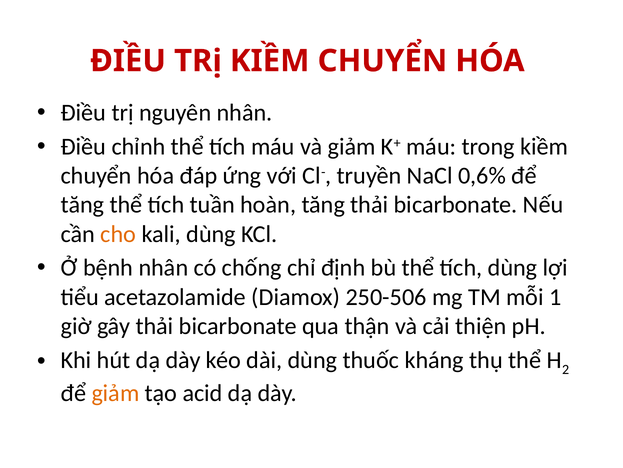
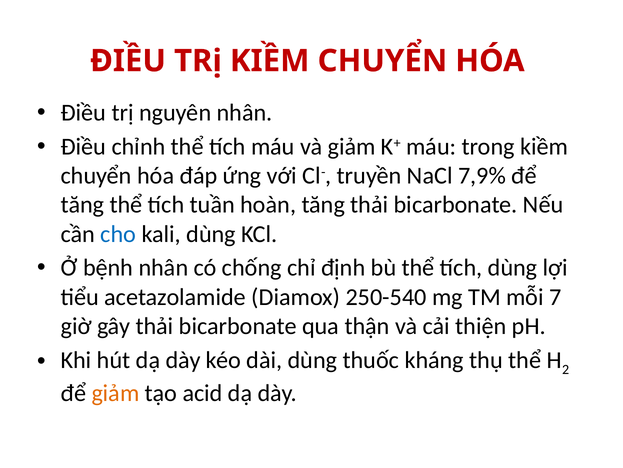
0,6%: 0,6% -> 7,9% (482, 176)
cho colour: orange -> blue (118, 234)
250-506: 250-506 -> 250-540 (386, 297)
1: 1 -> 7 (555, 297)
